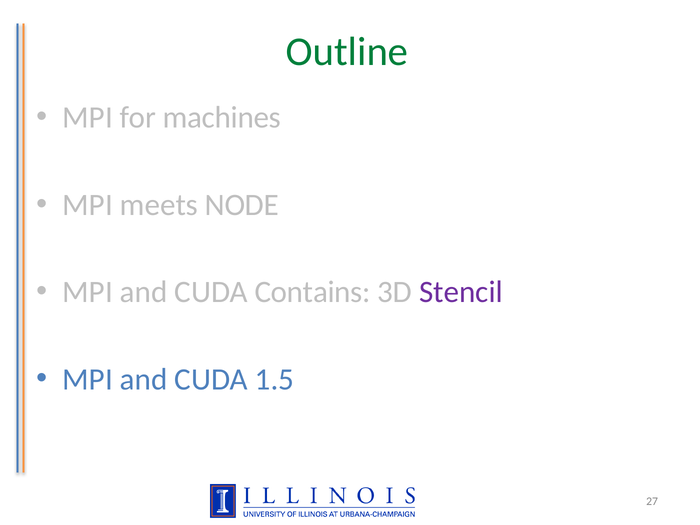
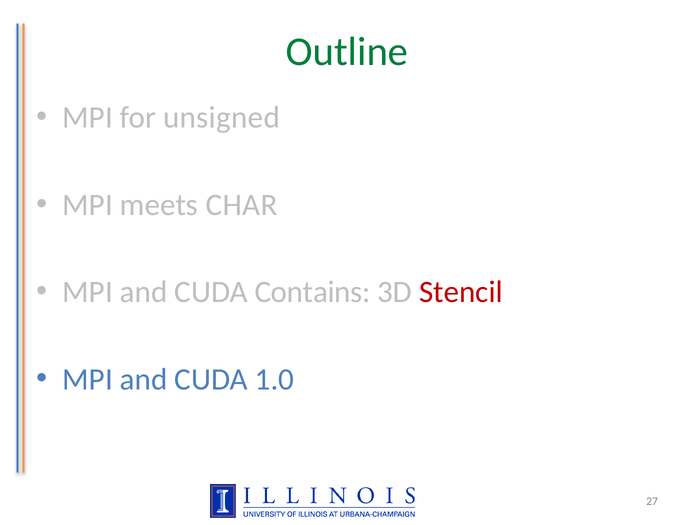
machines: machines -> unsigned (221, 118)
NODE: NODE -> CHAR (242, 205)
Stencil colour: purple -> red (461, 292)
1.5: 1.5 -> 1.0 (275, 379)
